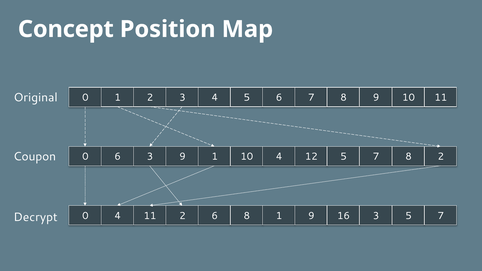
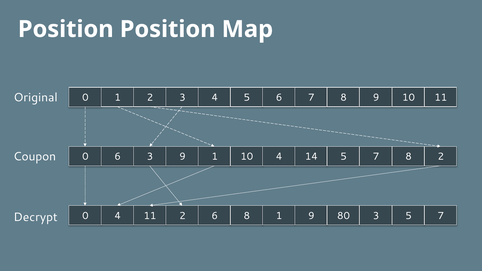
Concept: Concept -> Position (66, 29)
12: 12 -> 14 (311, 157)
16: 16 -> 80 (344, 216)
